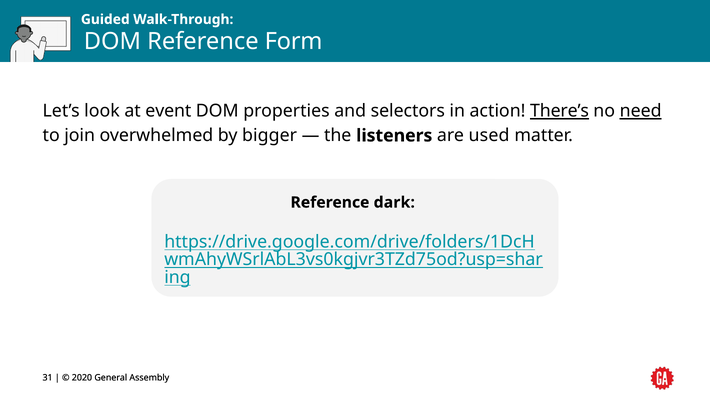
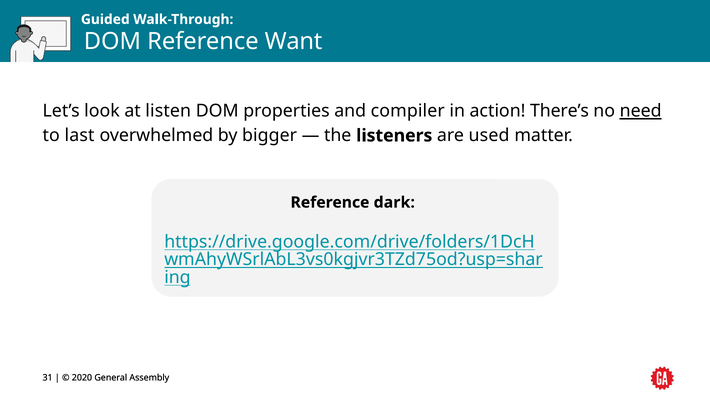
Form: Form -> Want (294, 41)
event: event -> listen (168, 111)
selectors: selectors -> compiler (408, 111)
There’s underline: present -> none (560, 111)
join: join -> last (80, 135)
